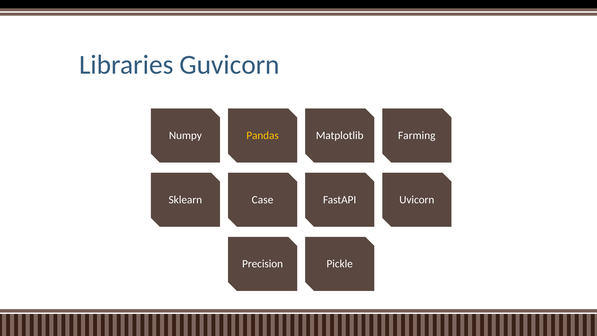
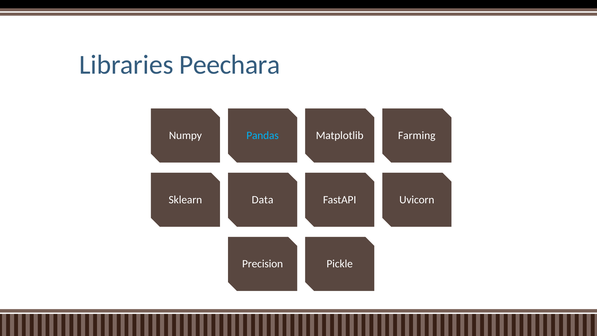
Guvicorn: Guvicorn -> Peechara (230, 65)
Pandas colour: yellow -> light blue (263, 135)
Case: Case -> Data (263, 200)
